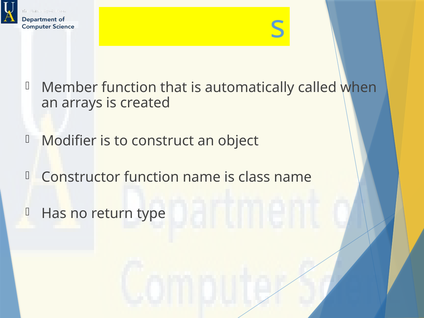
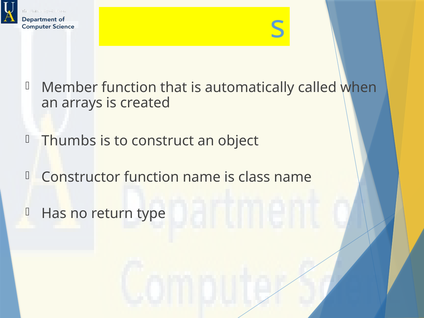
Modifier: Modifier -> Thumbs (69, 141)
